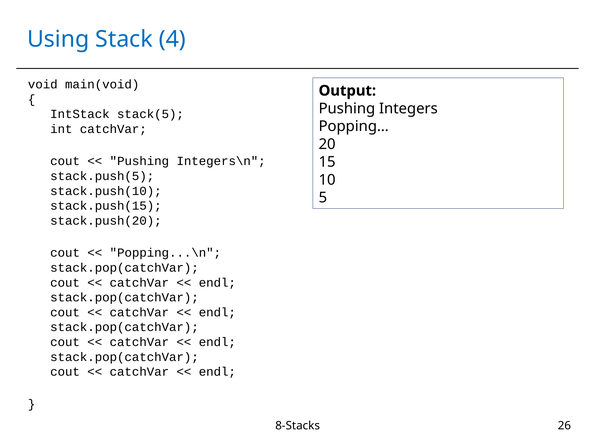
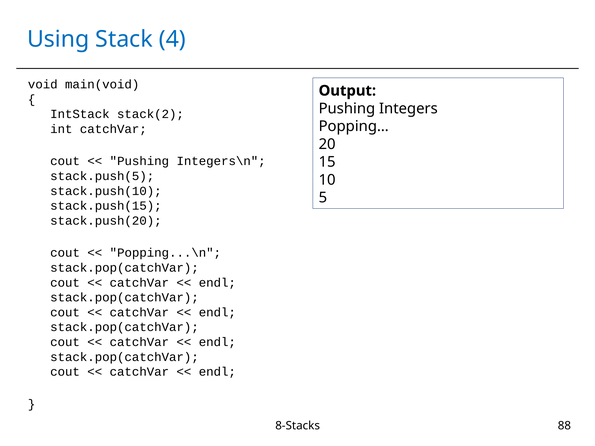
stack(5: stack(5 -> stack(2 (150, 114)
26: 26 -> 88 (564, 426)
